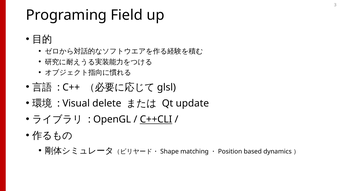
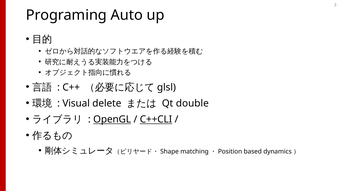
Field: Field -> Auto (127, 15)
update: update -> double (192, 103)
OpenGL underline: none -> present (112, 119)
